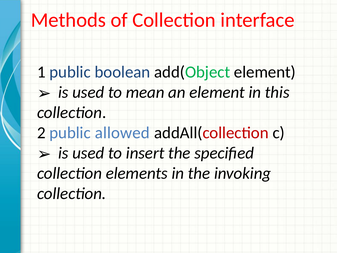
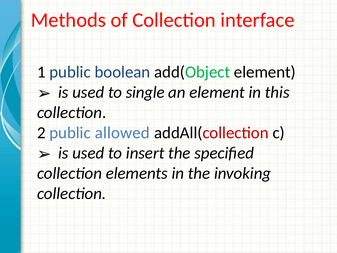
mean: mean -> single (145, 92)
